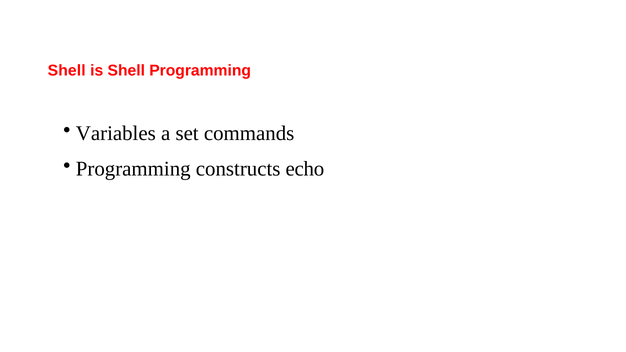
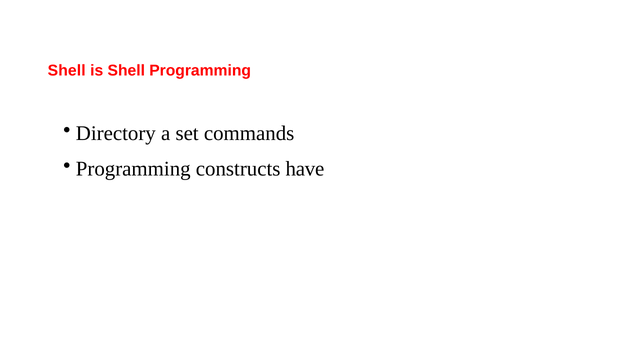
Variables: Variables -> Directory (116, 134)
echo: echo -> have (305, 169)
